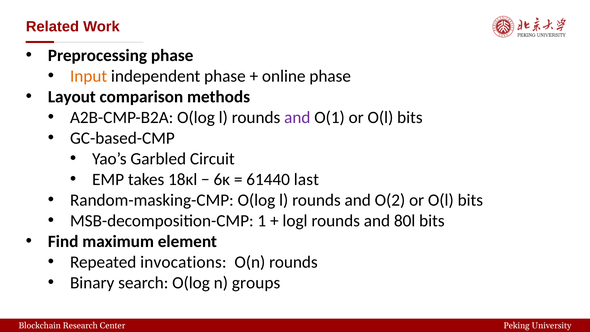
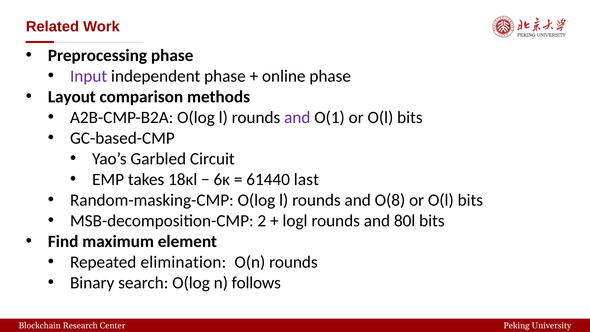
Input colour: orange -> purple (89, 76)
O(2: O(2 -> O(8 (390, 200)
1: 1 -> 2 (262, 221)
invocations: invocations -> elimination (183, 262)
groups: groups -> follows (256, 283)
